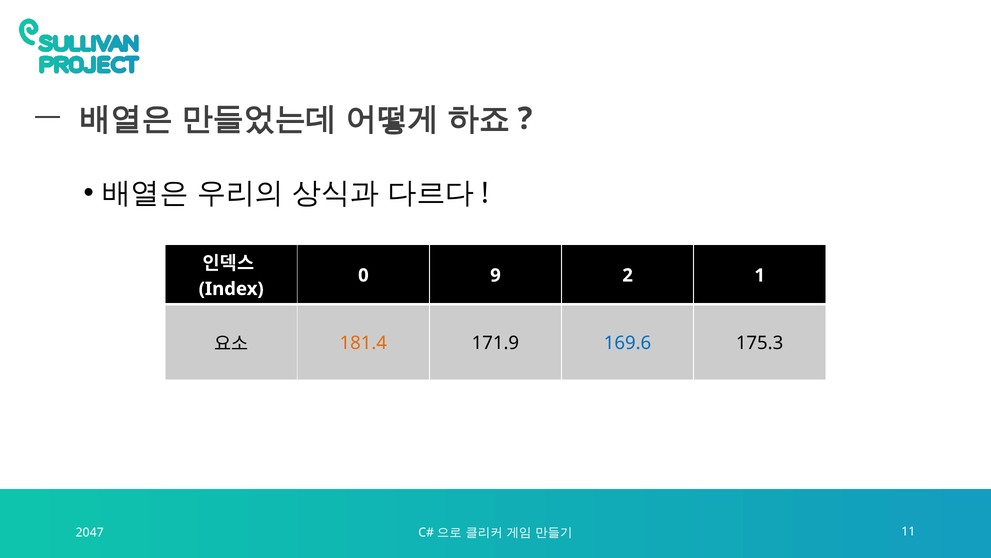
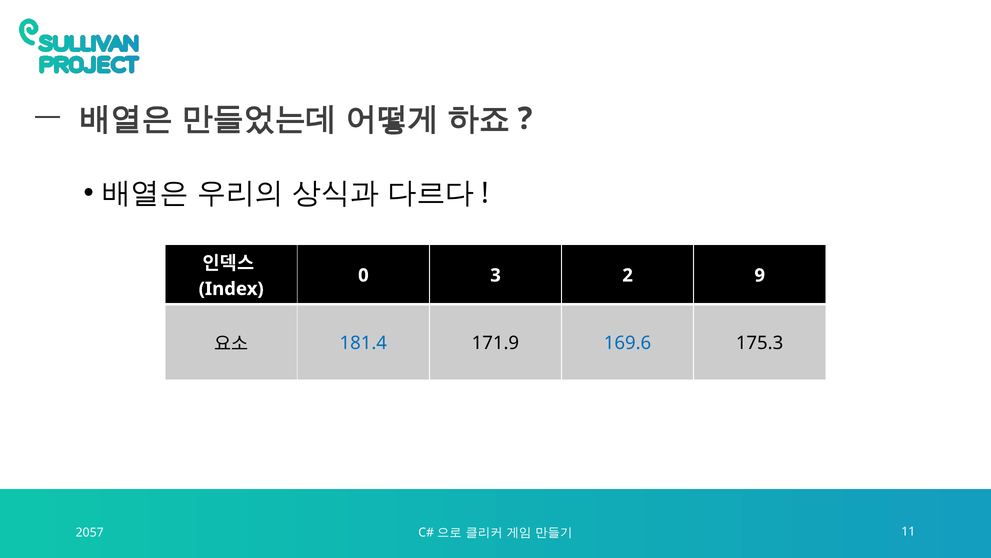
9: 9 -> 3 (496, 275)
1: 1 -> 9 (760, 275)
181.4 colour: orange -> blue (363, 343)
2047: 2047 -> 2057 (90, 532)
